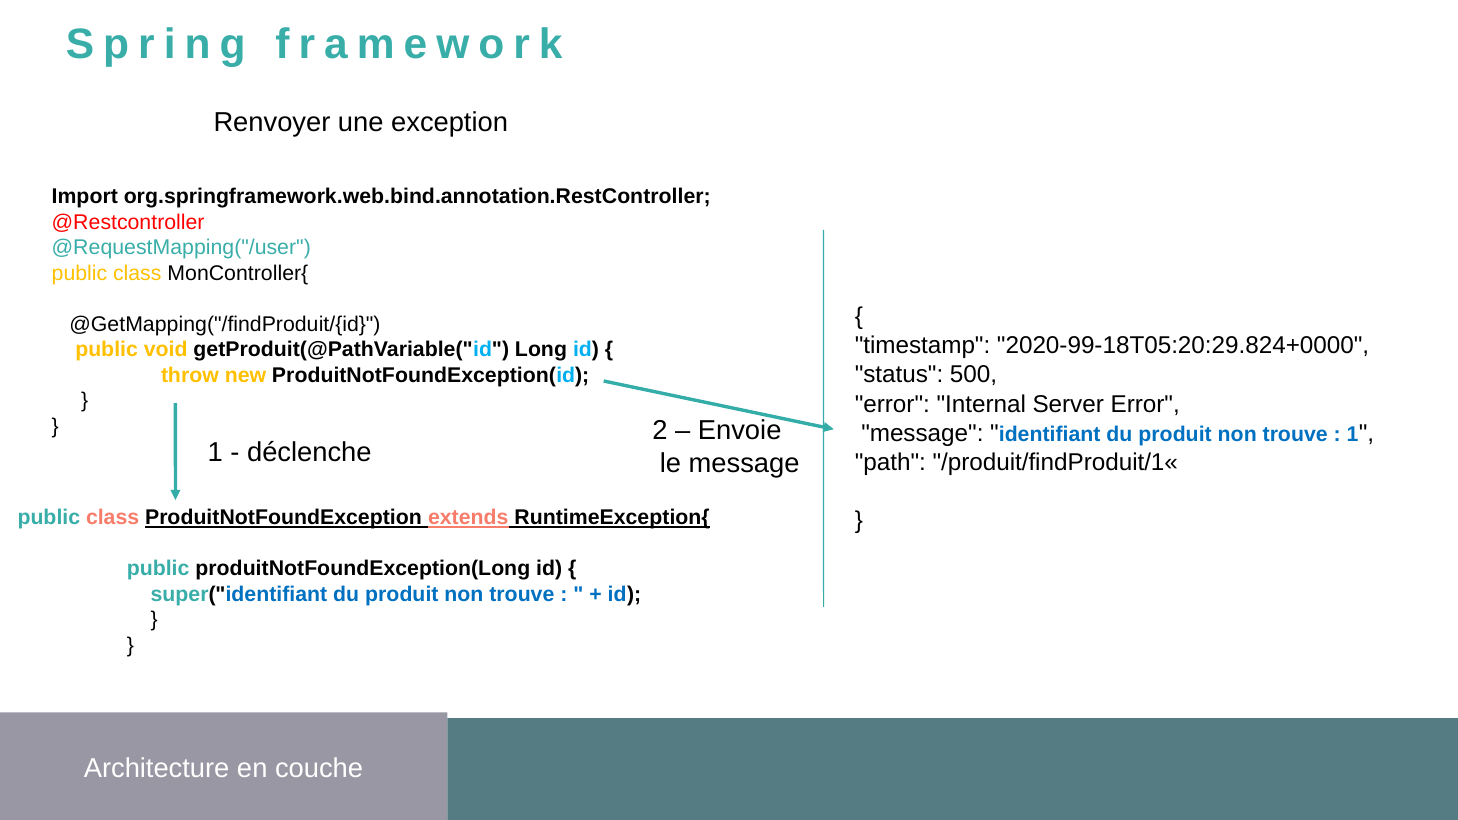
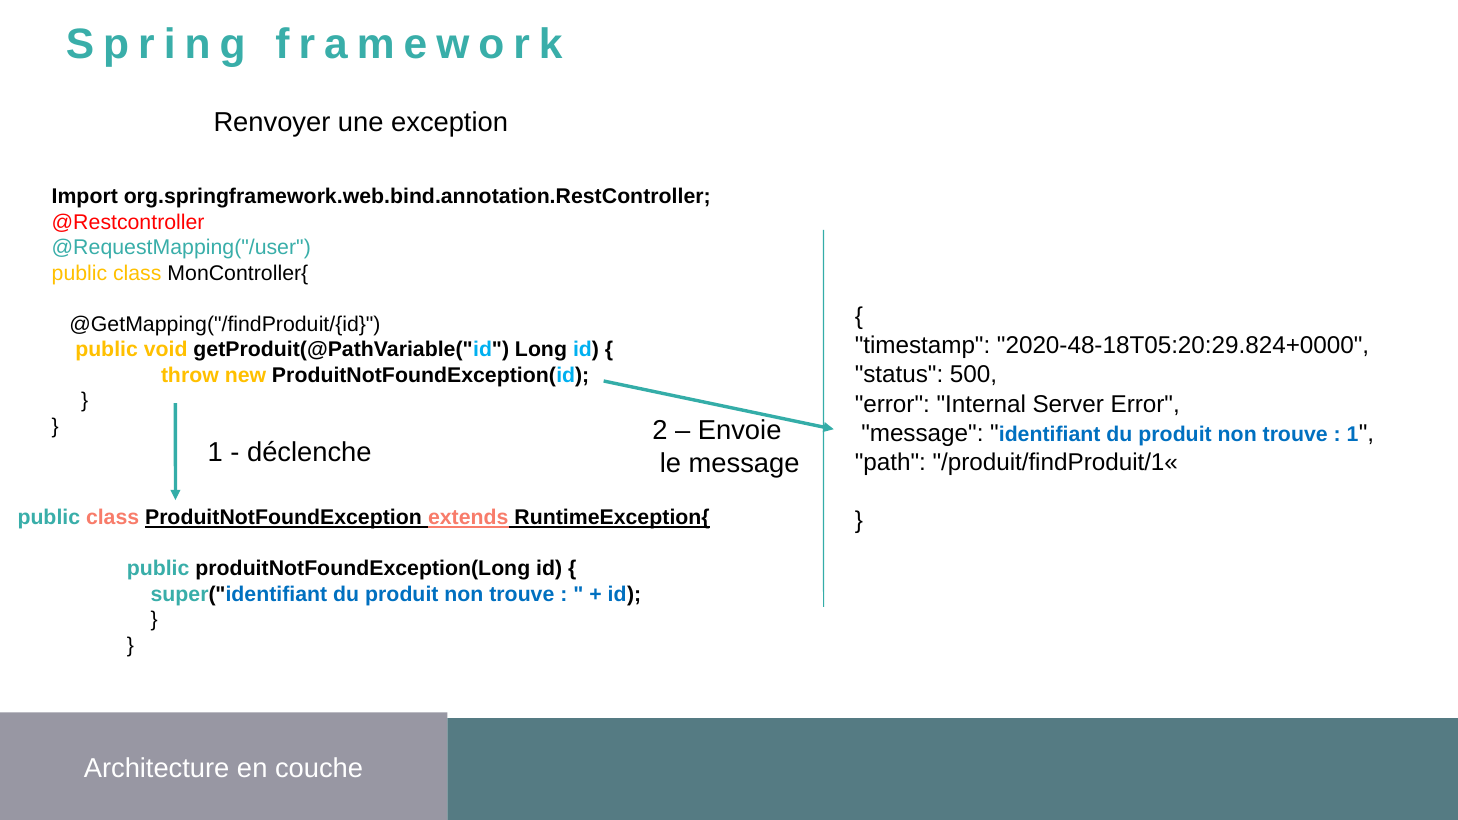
2020-99-18T05:20:29.824+0000: 2020-99-18T05:20:29.824+0000 -> 2020-48-18T05:20:29.824+0000 (1183, 346)
